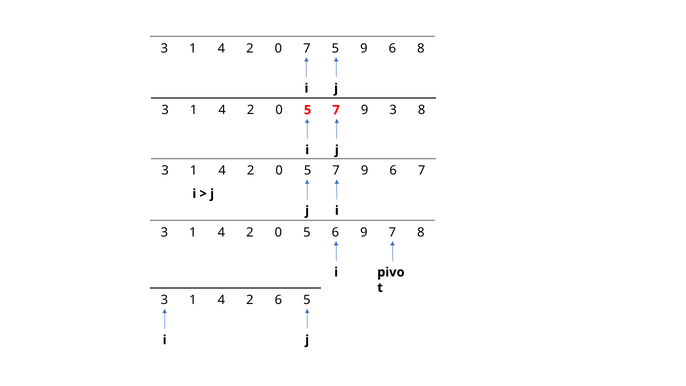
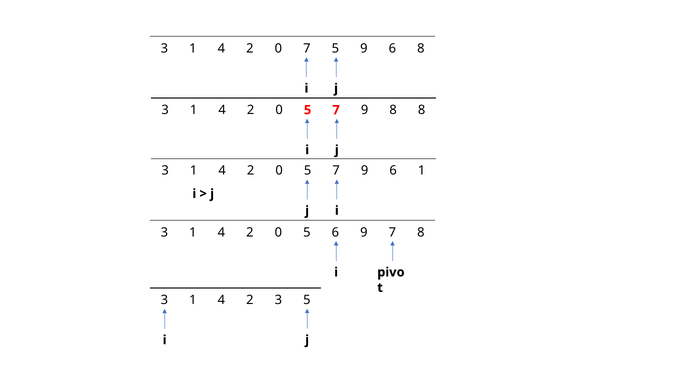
9 3: 3 -> 8 (393, 110)
6 7: 7 -> 1 (422, 171)
2 6: 6 -> 3 (278, 300)
